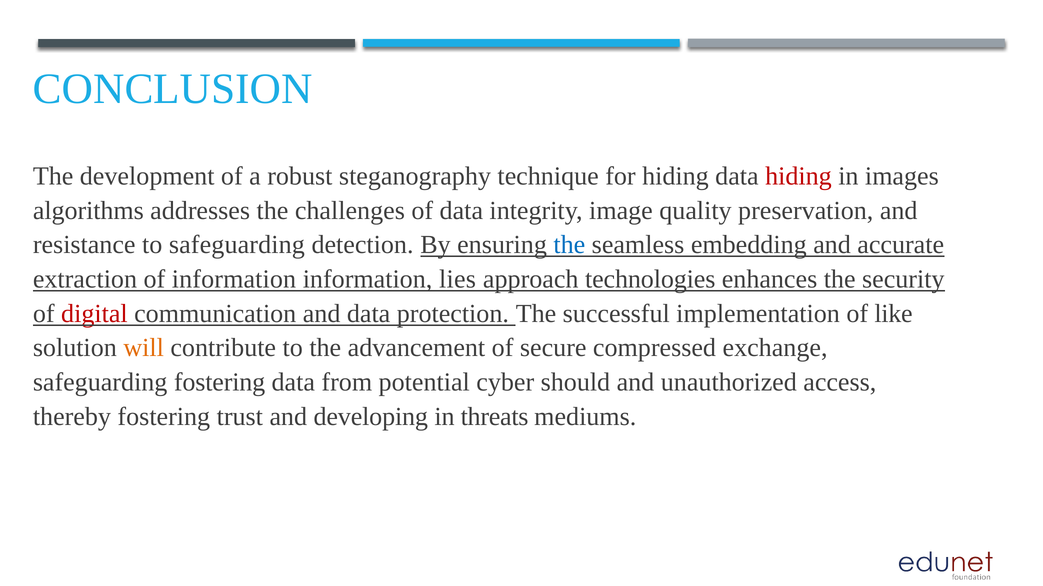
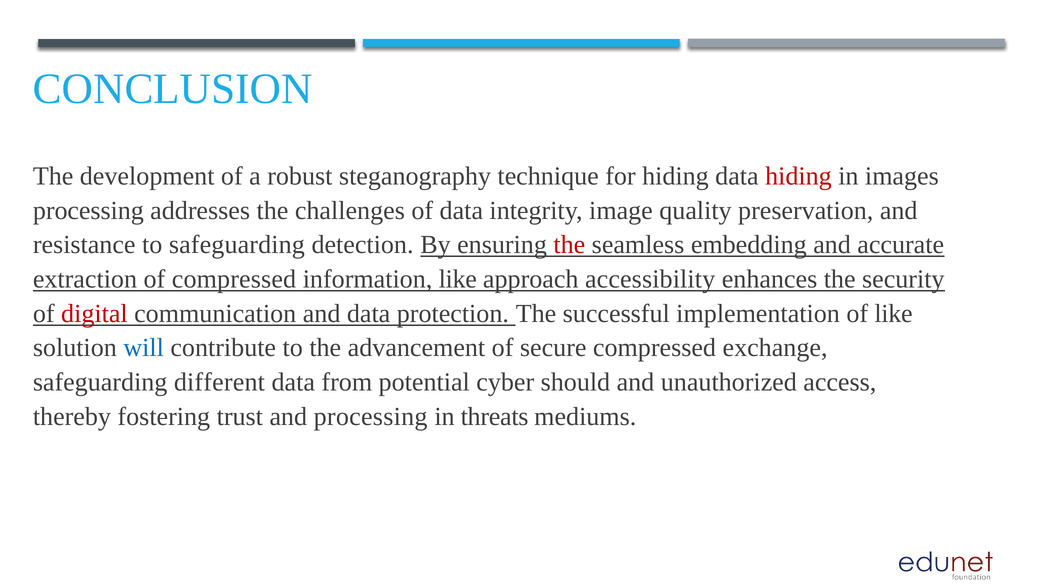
algorithms: algorithms -> processing (88, 211)
the colour: blue -> red (569, 245)
of information: information -> compressed (234, 279)
information lies: lies -> like (458, 279)
technologies: technologies -> accessibility (650, 279)
will colour: orange -> blue (144, 348)
safeguarding fostering: fostering -> different (219, 383)
and developing: developing -> processing (371, 417)
